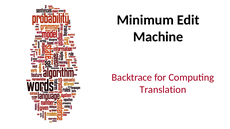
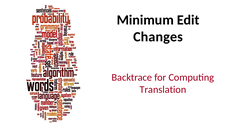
Machine: Machine -> Changes (158, 37)
